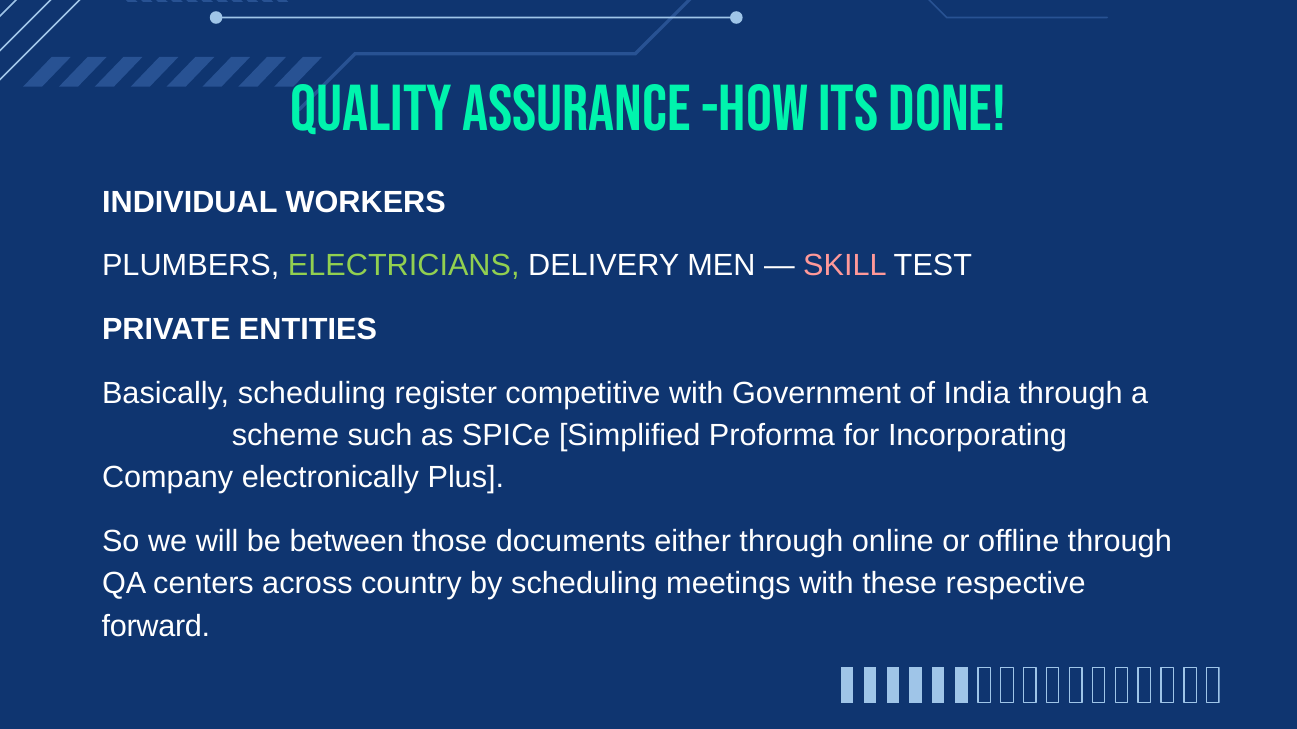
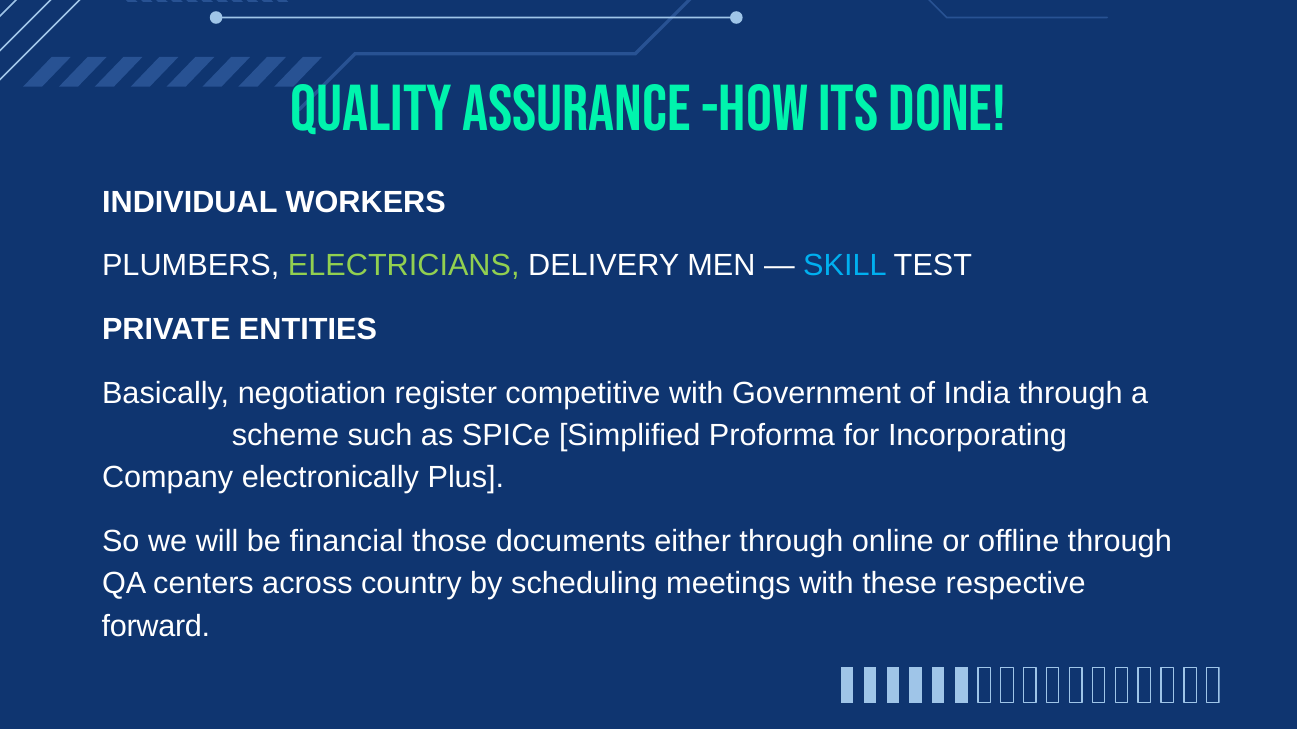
SKILL colour: pink -> light blue (845, 266)
Basically scheduling: scheduling -> negotiation (312, 394)
between: between -> financial (346, 542)
